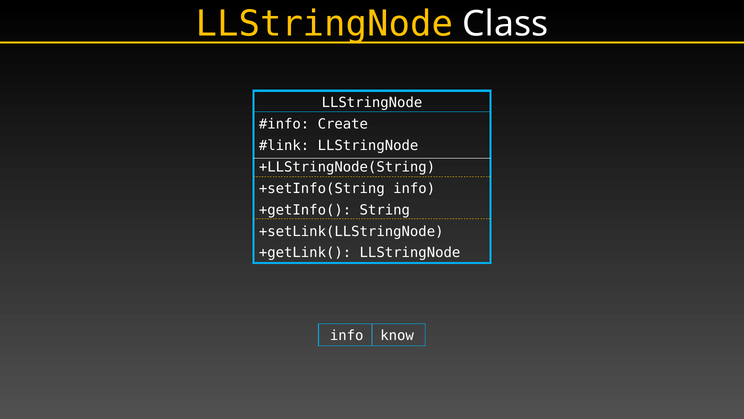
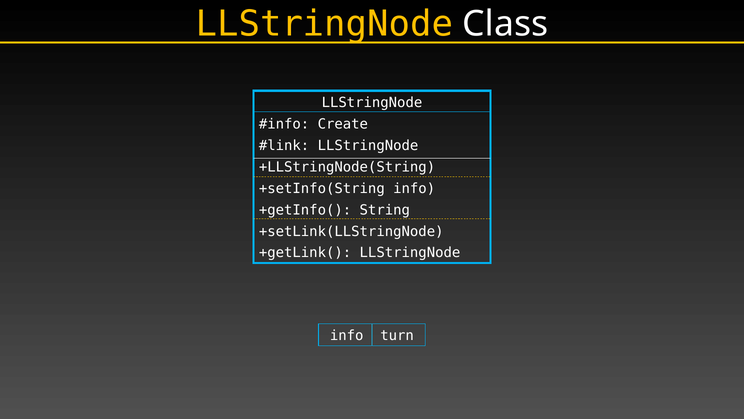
know: know -> turn (397, 335)
